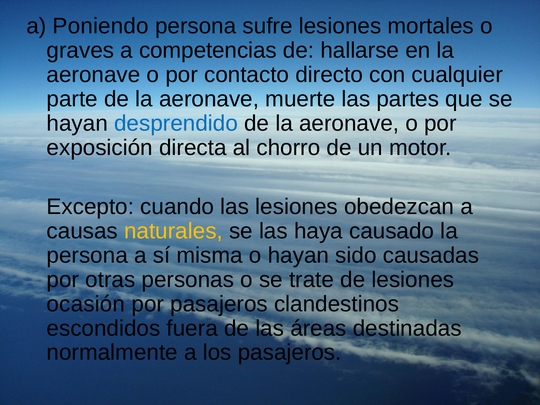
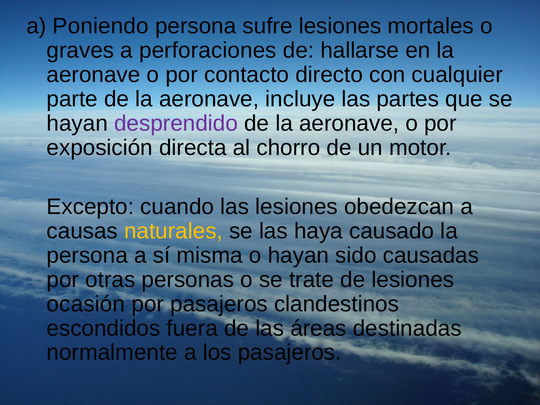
competencias: competencias -> perforaciones (208, 50)
muerte: muerte -> incluye (300, 99)
desprendido colour: blue -> purple (176, 123)
